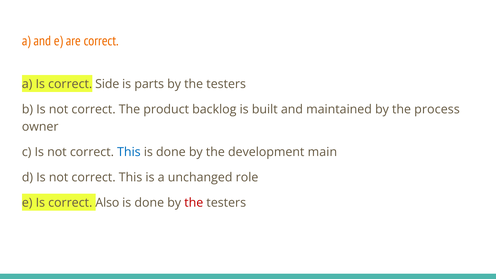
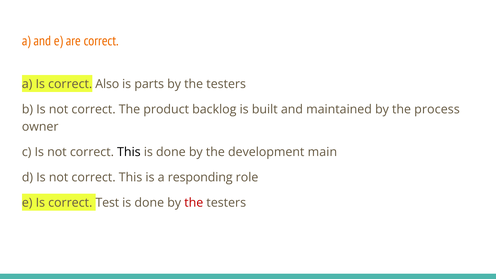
Side: Side -> Also (107, 84)
This colour: blue -> black (129, 152)
unchanged: unchanged -> responding (200, 177)
Also: Also -> Test (107, 203)
